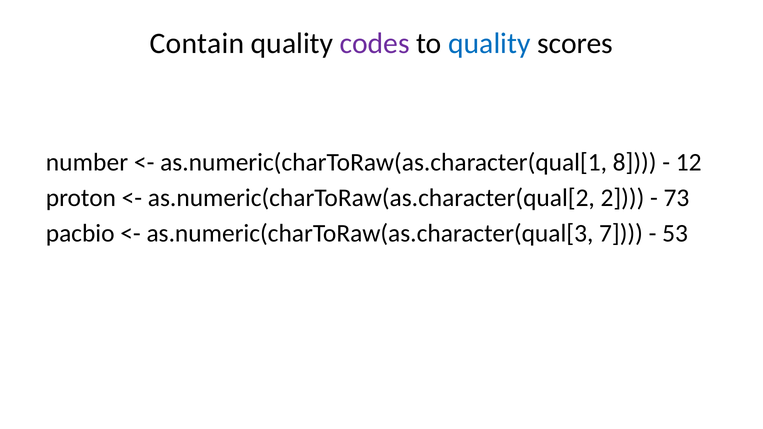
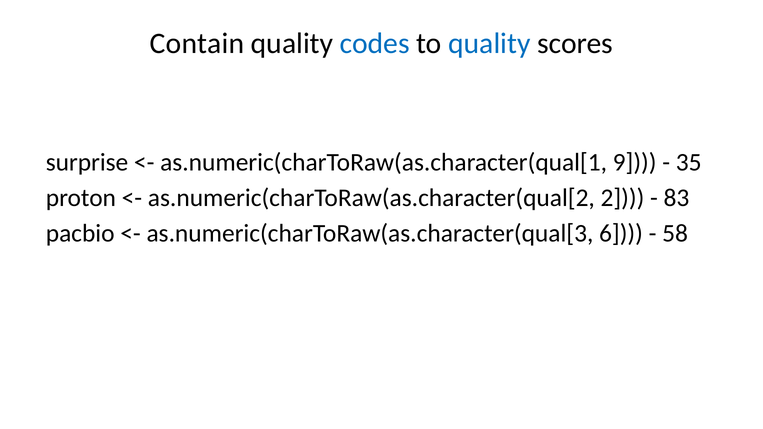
codes colour: purple -> blue (375, 43)
number: number -> surprise (87, 162)
8: 8 -> 9 (635, 162)
12: 12 -> 35 (689, 162)
73: 73 -> 83 (676, 198)
7: 7 -> 6 (621, 234)
53: 53 -> 58 (675, 234)
